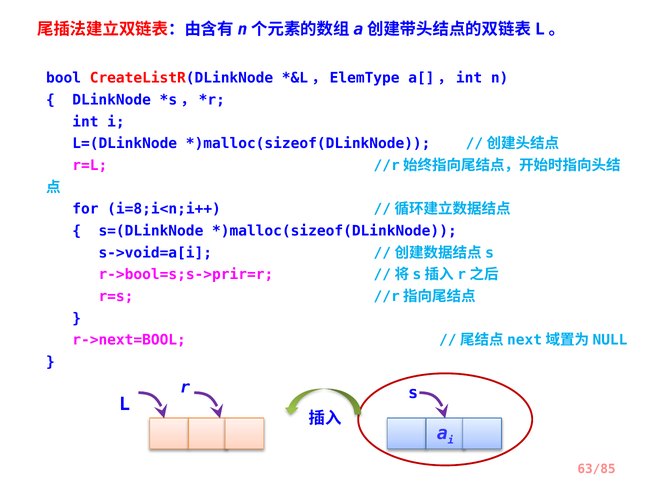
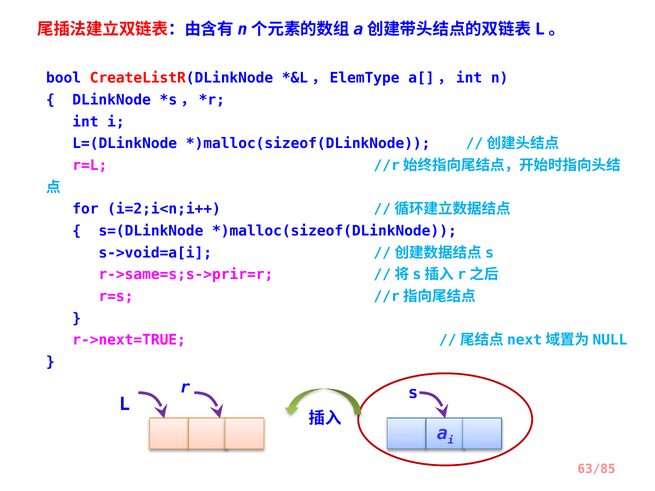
i=8;i<n;i++: i=8;i<n;i++ -> i=2;i<n;i++ (164, 209)
r->bool=s;s->prir=r: r->bool=s;s->prir=r -> r->same=s;s->prir=r (186, 275)
r->next=BOOL: r->next=BOOL -> r->next=TRUE (129, 340)
